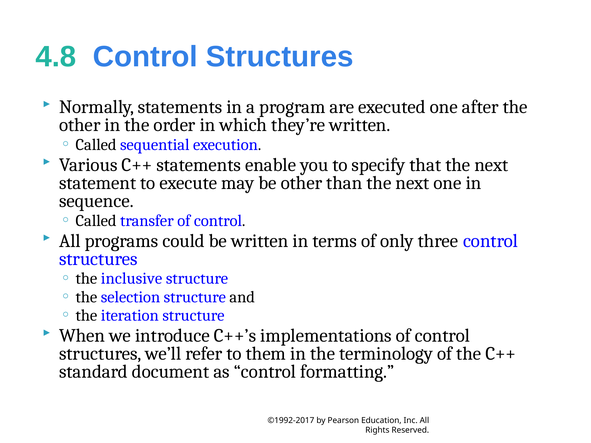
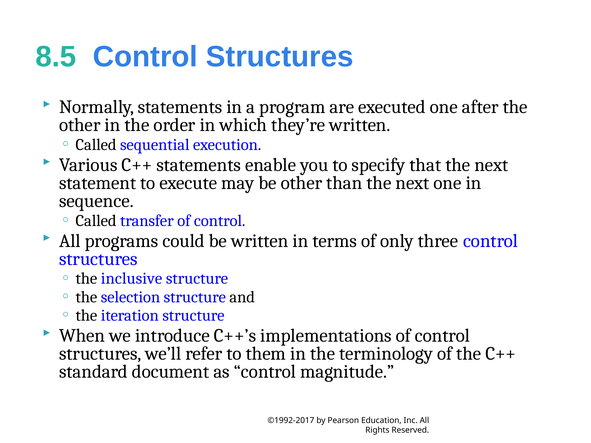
4.8: 4.8 -> 8.5 (56, 57)
formatting: formatting -> magnitude (347, 372)
